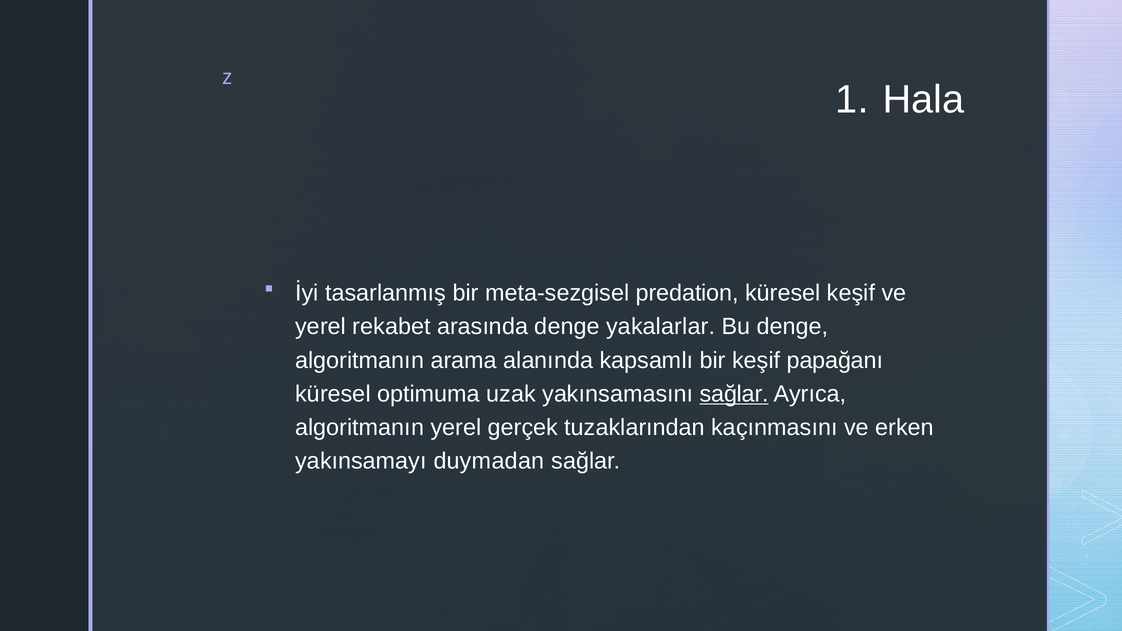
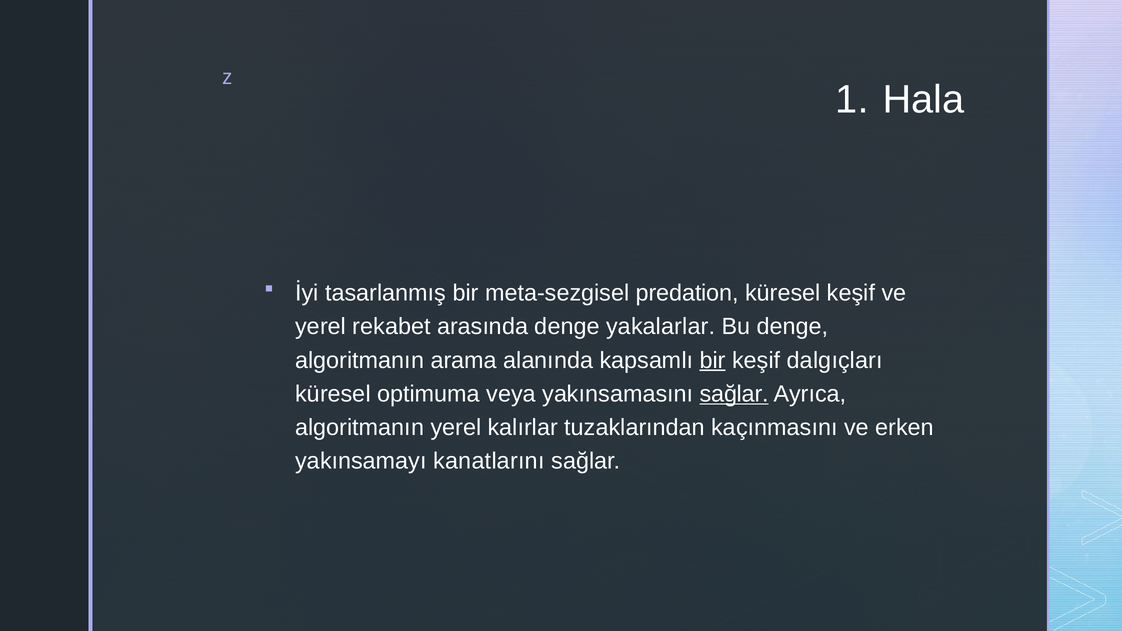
bir underline: none -> present (713, 360)
papağanı: papağanı -> dalgıçları (835, 360)
uzak: uzak -> veya (511, 394)
gerçek: gerçek -> kalırlar (523, 428)
duymadan: duymadan -> kanatlarını (489, 461)
